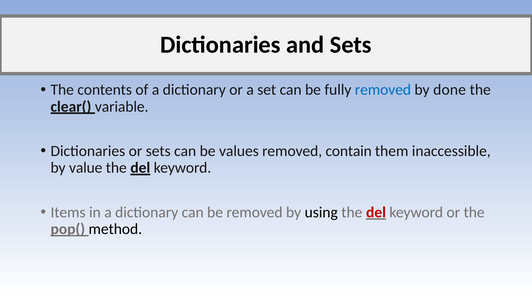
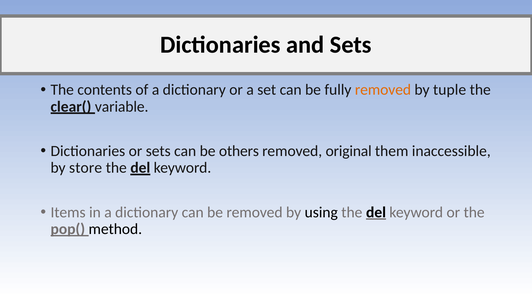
removed colour: blue -> orange (383, 90)
done: done -> tuple (450, 90)
values: values -> others (239, 151)
contain: contain -> original (349, 151)
value: value -> store (86, 168)
del colour: red -> black (376, 212)
